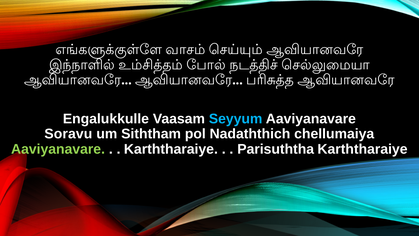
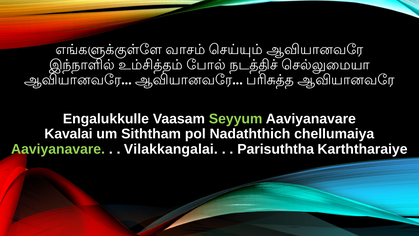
Seyyum colour: light blue -> light green (236, 119)
Soravu: Soravu -> Kavalai (68, 134)
Karththaraiye: Karththaraiye -> Vilakkangalai (171, 149)
